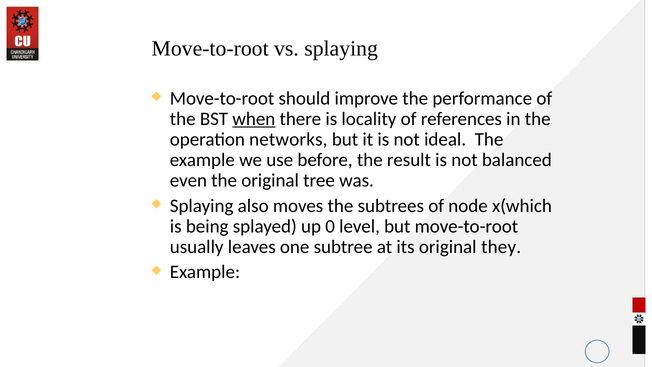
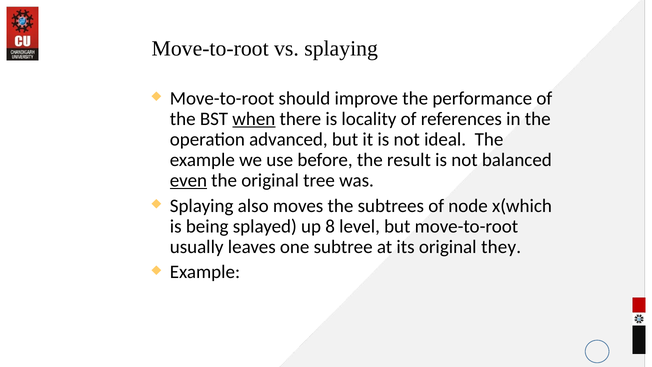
networks: networks -> advanced (288, 139)
even underline: none -> present (188, 180)
0: 0 -> 8 (330, 226)
